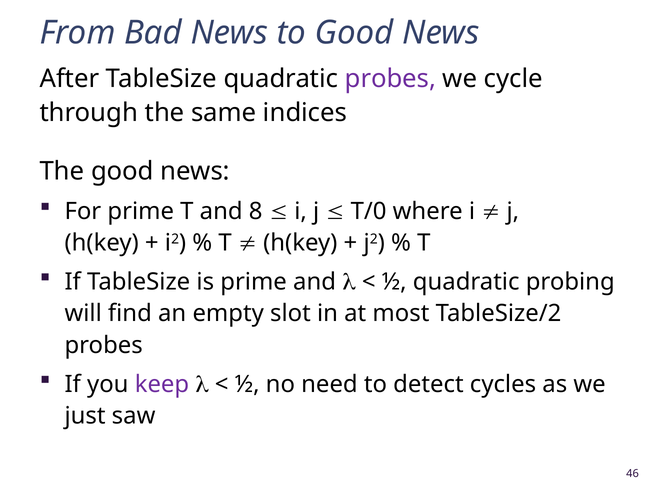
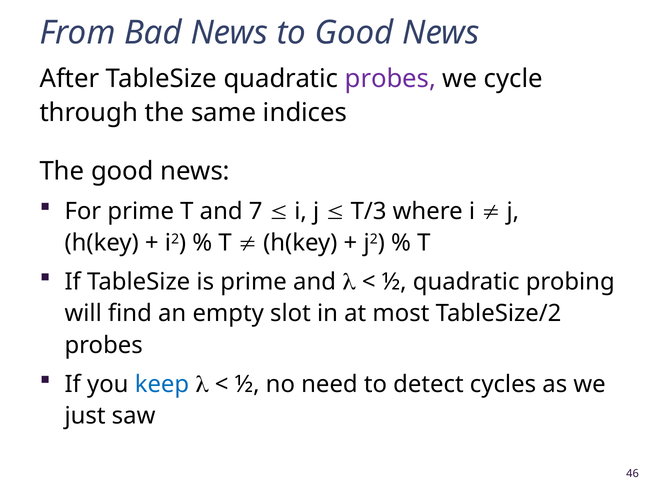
8: 8 -> 7 (256, 211)
T/0: T/0 -> T/3 (369, 211)
keep colour: purple -> blue (162, 384)
